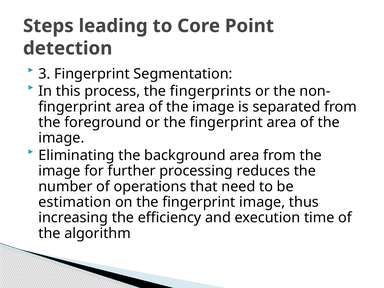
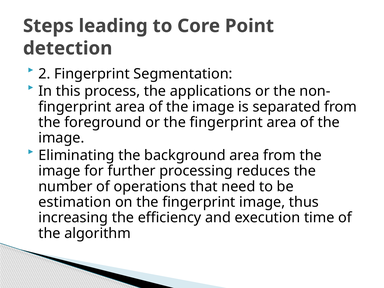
3: 3 -> 2 (44, 74)
fingerprints: fingerprints -> applications (211, 91)
